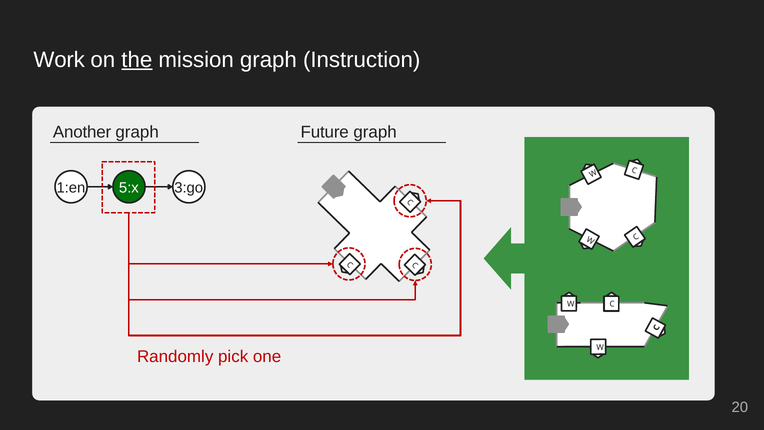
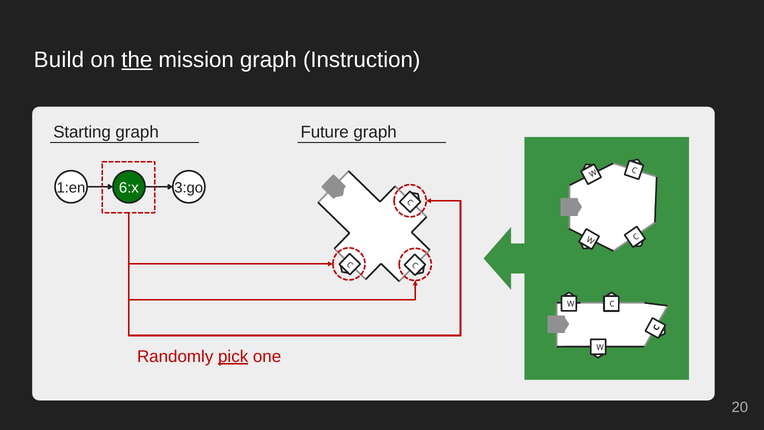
Work: Work -> Build (59, 60)
Another: Another -> Starting (82, 132)
5:x: 5:x -> 6:x (129, 188)
pick underline: none -> present (233, 356)
